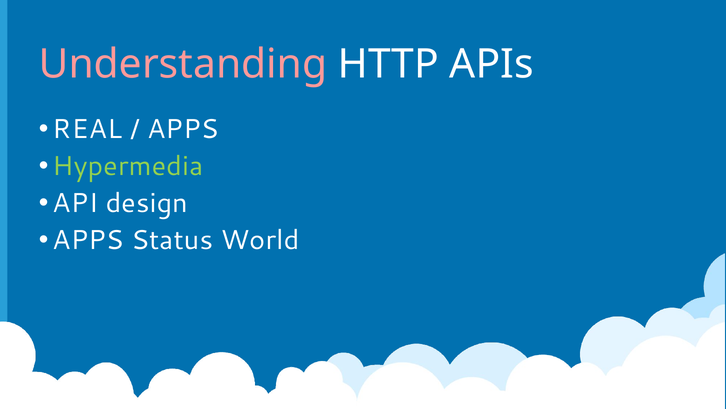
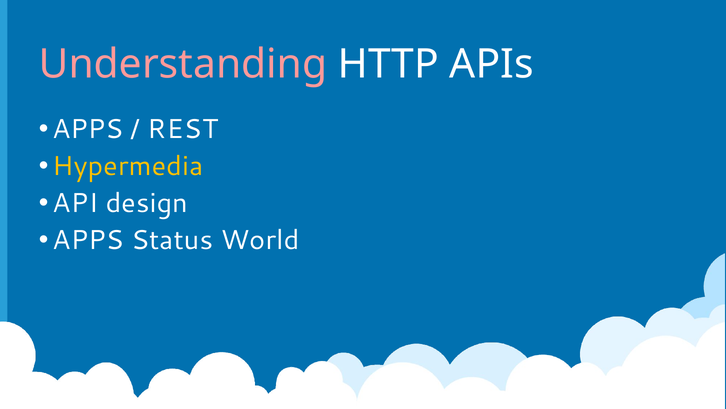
REAL: REAL -> APPS (88, 129)
APPS: APPS -> REST (183, 129)
Hypermedia colour: light green -> yellow (128, 166)
